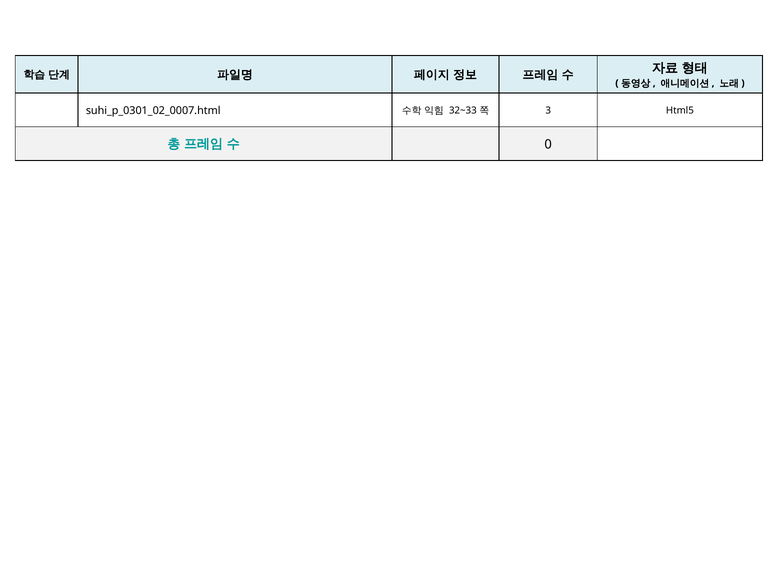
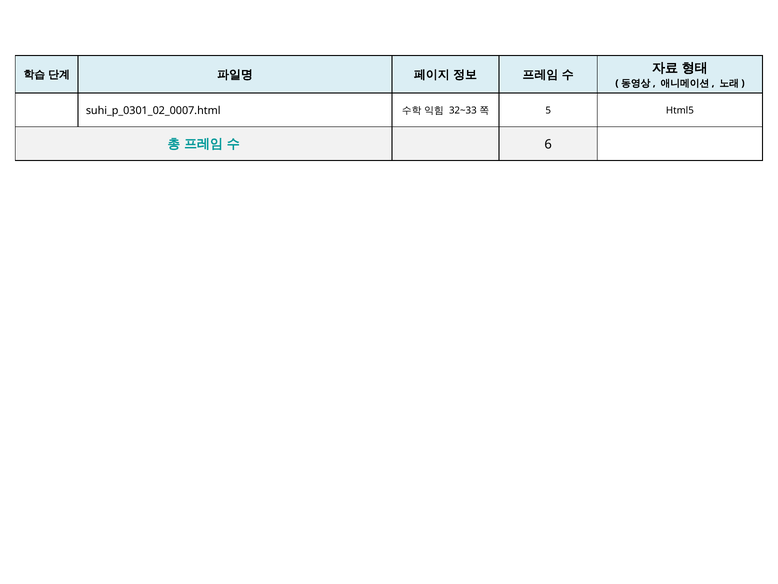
3: 3 -> 5 (548, 110)
0: 0 -> 6 (548, 144)
